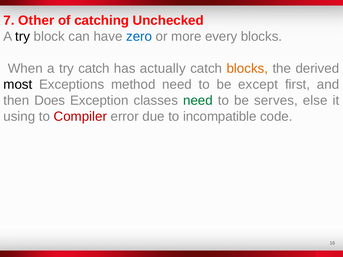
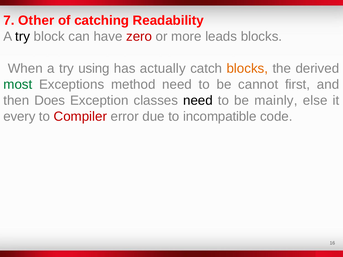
Unchecked: Unchecked -> Readability (168, 21)
zero colour: blue -> red (139, 37)
every: every -> leads (221, 37)
try catch: catch -> using (94, 69)
most colour: black -> green (18, 85)
except: except -> cannot (258, 85)
need colour: green -> black (198, 101)
serves: serves -> mainly (276, 101)
using: using -> every (19, 117)
